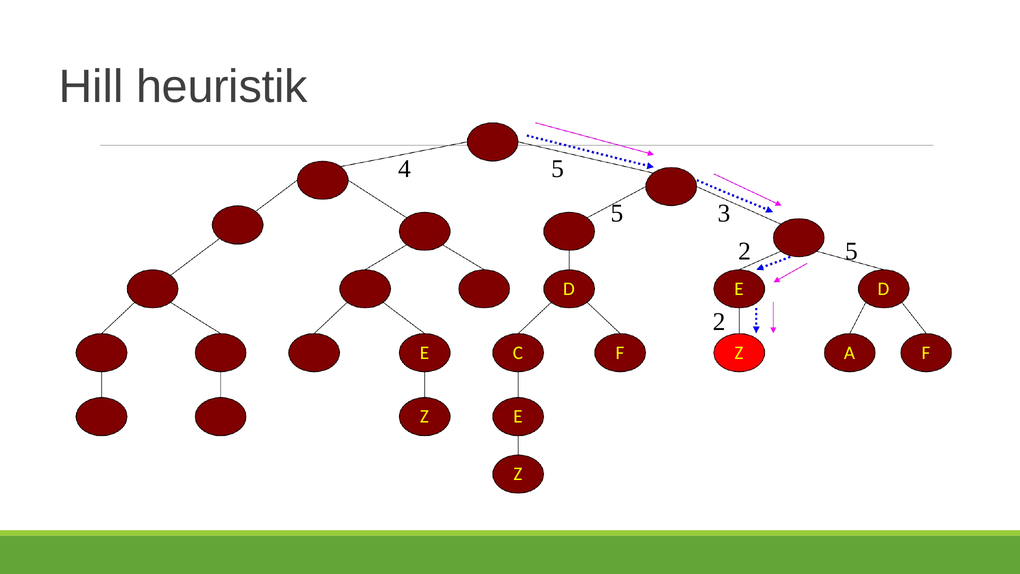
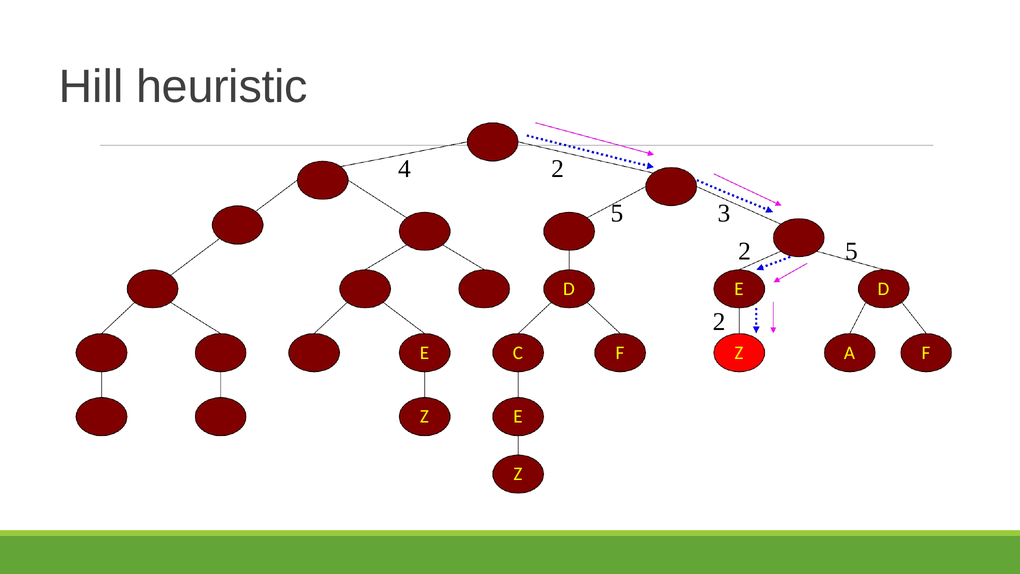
heuristik: heuristik -> heuristic (222, 87)
4 5: 5 -> 2 (558, 169)
